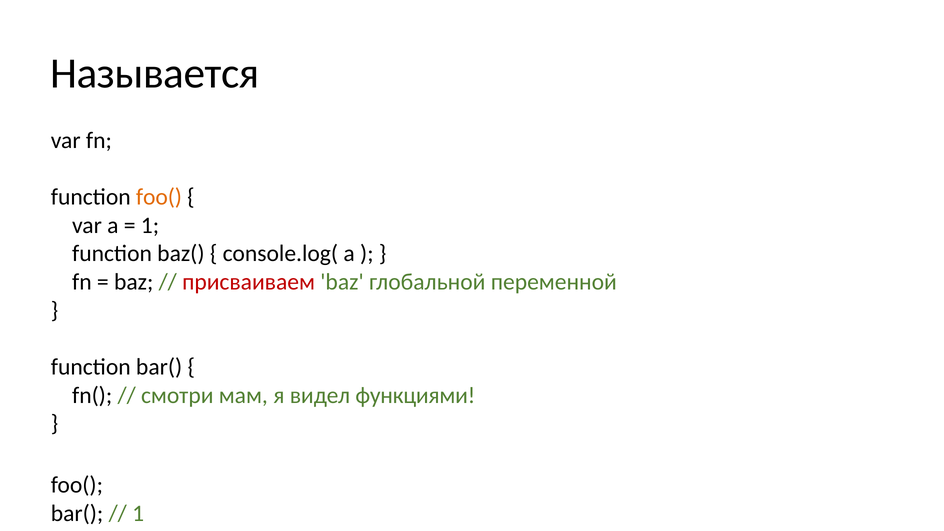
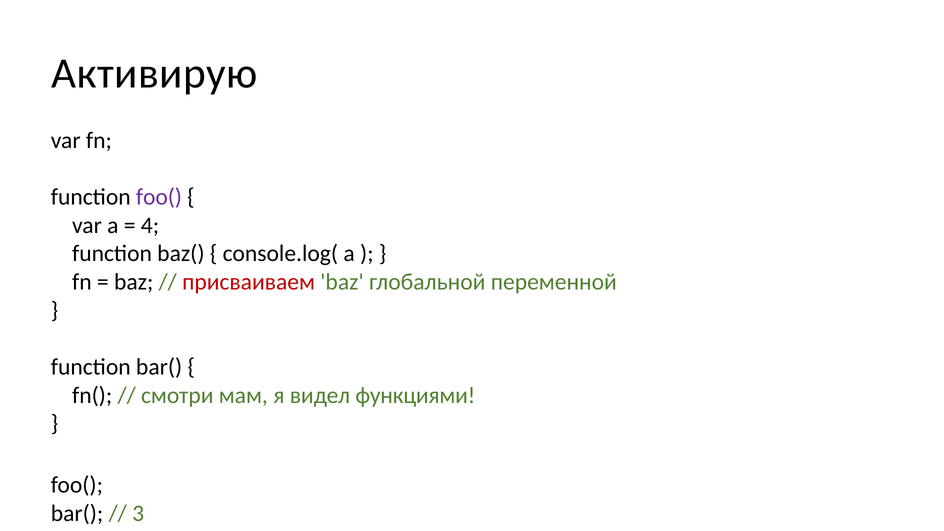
Называется: Называется -> Активирую (154, 73)
foo( colour: orange -> purple (159, 197)
1: 1 -> 4 (150, 225)
1: 1 -> 3 (138, 513)
